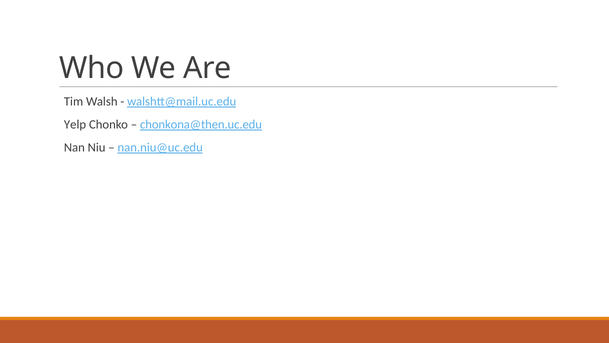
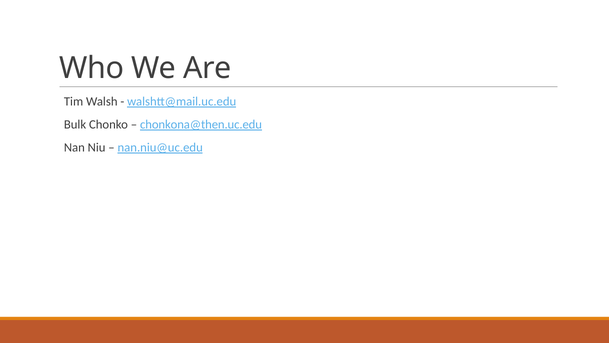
Yelp: Yelp -> Bulk (75, 124)
